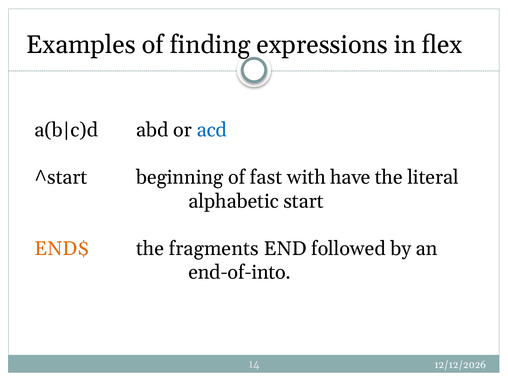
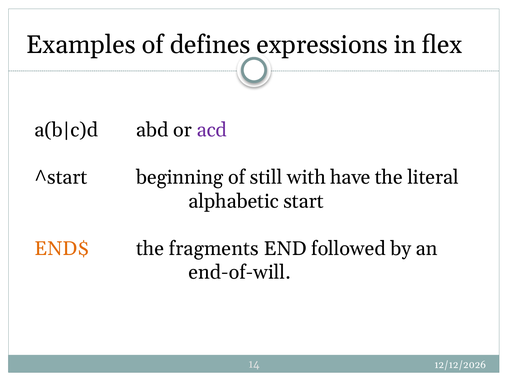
finding: finding -> defines (210, 45)
acd colour: blue -> purple (212, 130)
fast: fast -> still (266, 177)
end-of-into: end-of-into -> end-of-will (240, 272)
